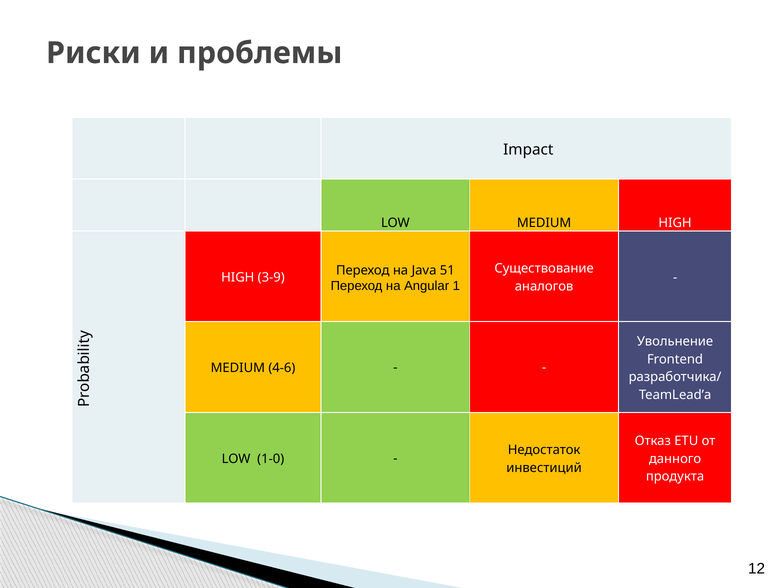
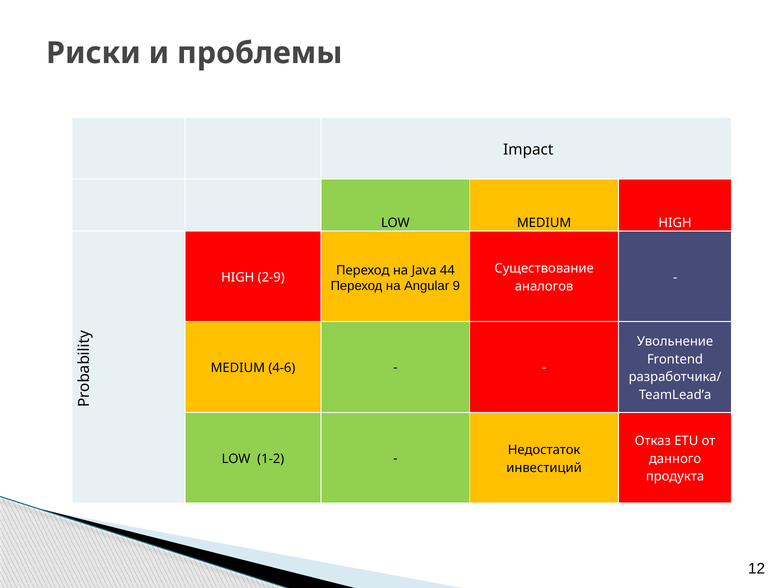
51: 51 -> 44 (447, 270)
3-9: 3-9 -> 2-9 (271, 278)
1: 1 -> 9 (456, 286)
1-0: 1-0 -> 1-2 (271, 459)
